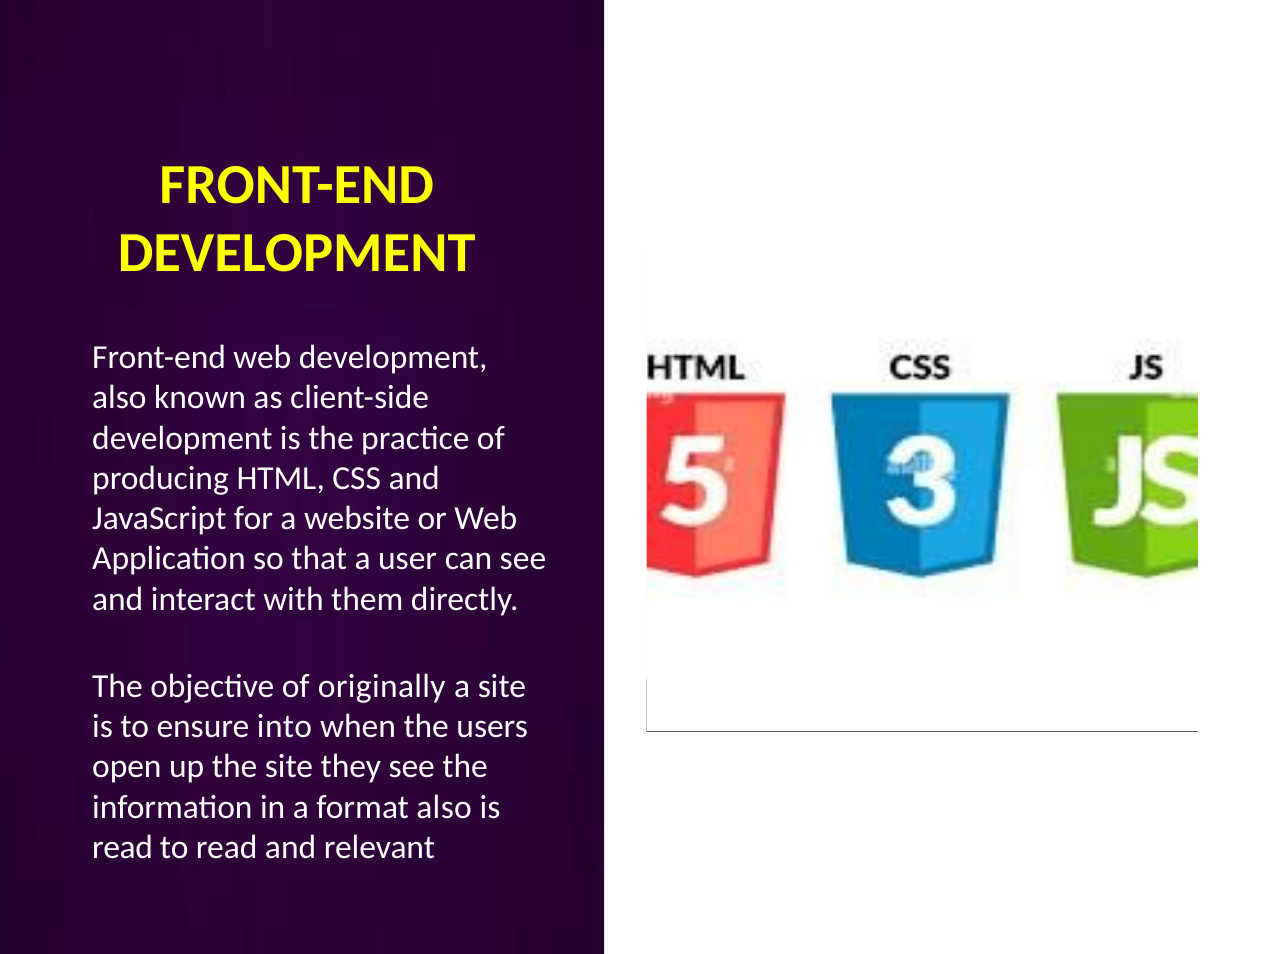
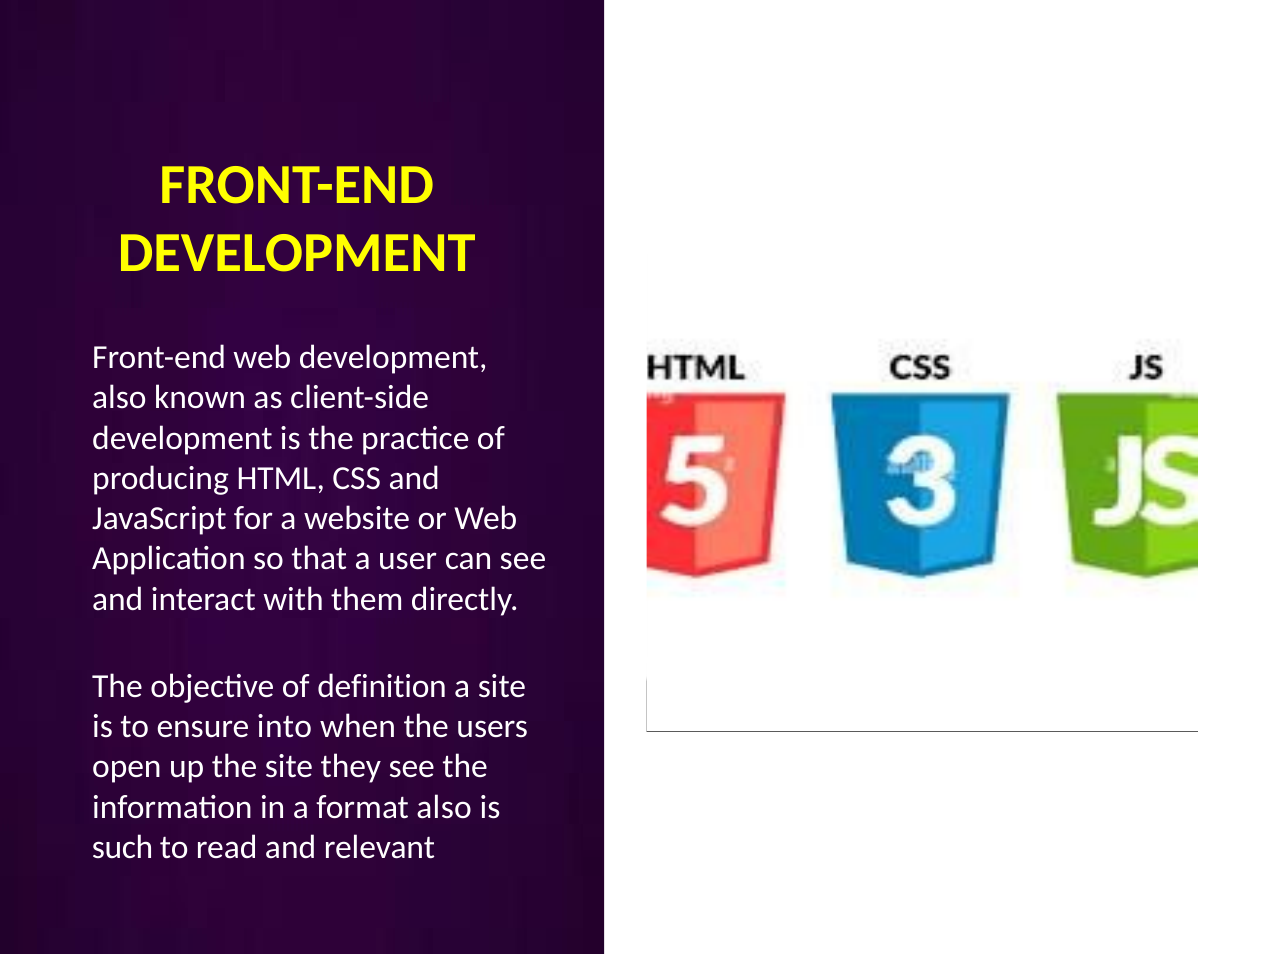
originally: originally -> definition (382, 686)
read: read -> such (123, 847)
